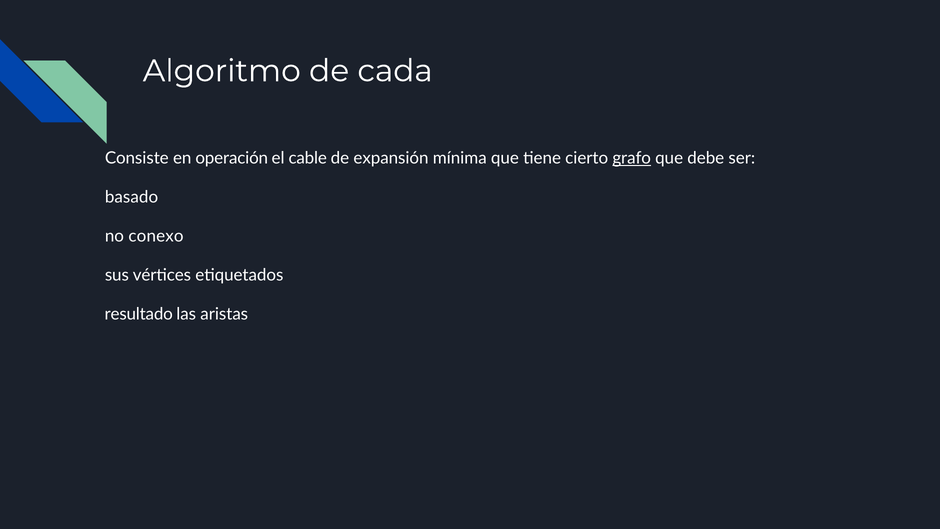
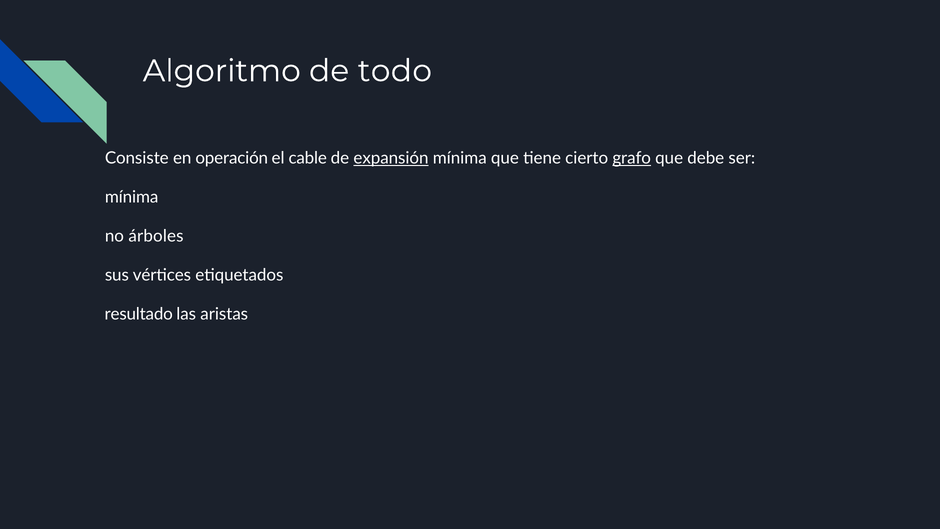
cada: cada -> todo (395, 71)
expansión underline: none -> present (391, 158)
basado: basado -> mínima (132, 197)
conexo: conexo -> árboles (156, 236)
